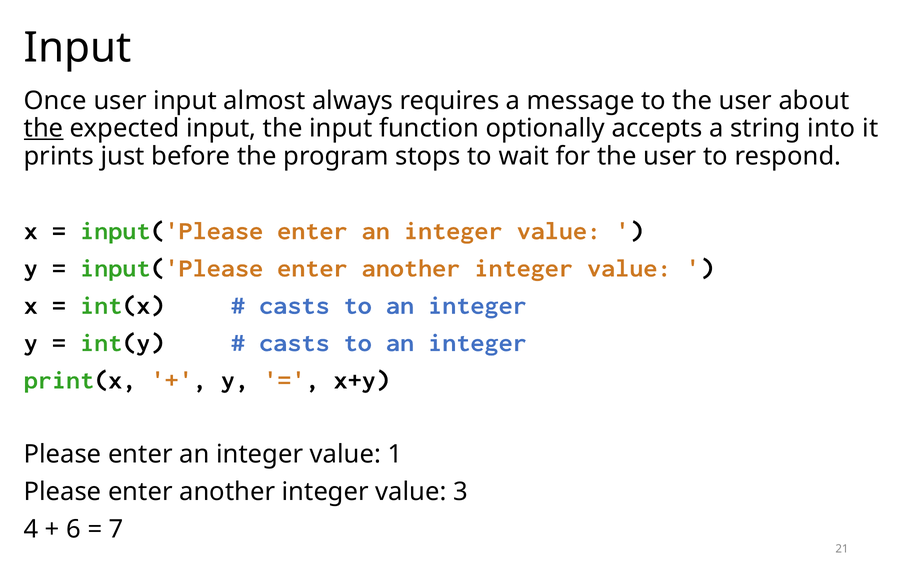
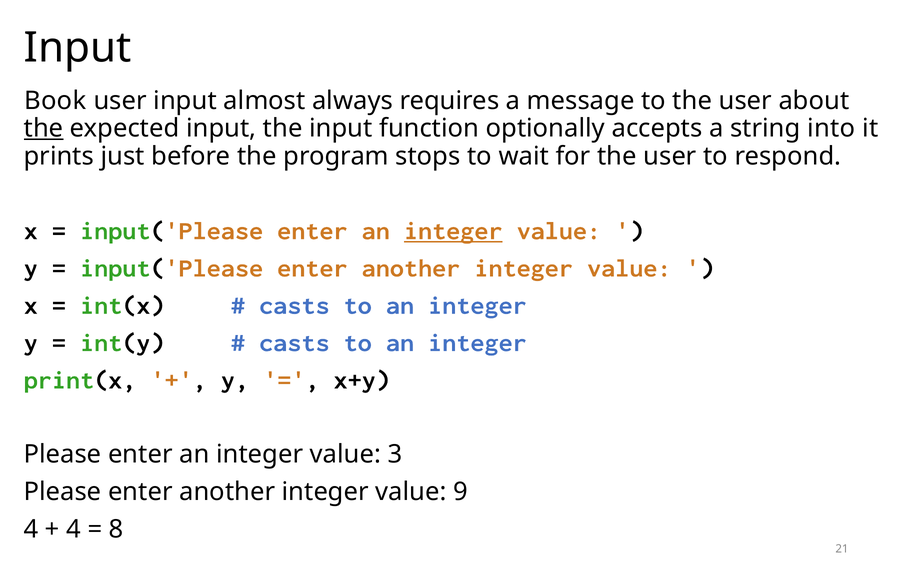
Once: Once -> Book (55, 101)
integer underline: none -> present (453, 231)
1: 1 -> 3 (395, 454)
3: 3 -> 9 (461, 492)
6: 6 -> 4 (74, 529)
7: 7 -> 8 (116, 529)
